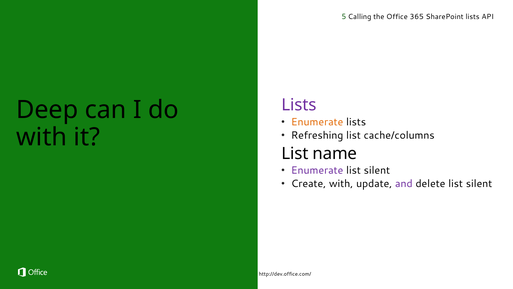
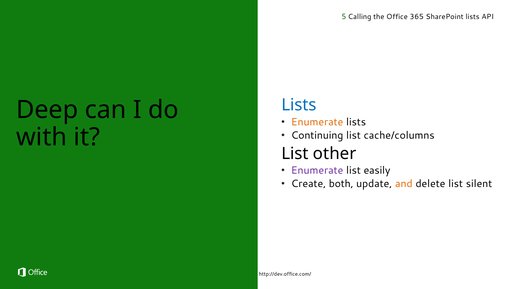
Lists colour: purple -> blue (299, 105)
Refreshing: Refreshing -> Continuing (317, 135)
name: name -> other (335, 153)
silent: silent -> easily (377, 170)
Create with: with -> both (341, 183)
and colour: purple -> orange (404, 183)
